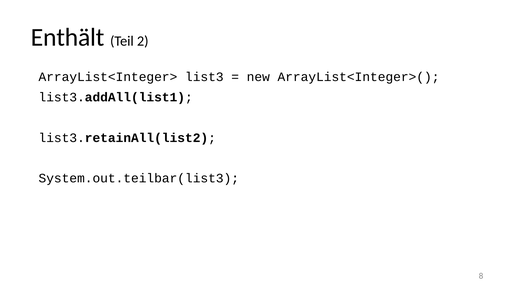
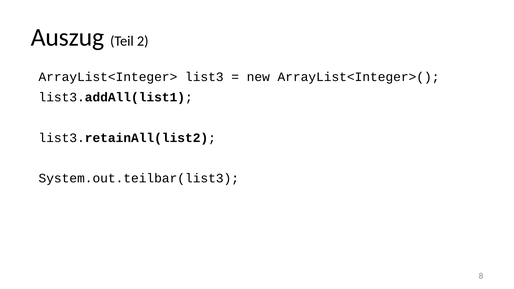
Enthält: Enthält -> Auszug (68, 37)
